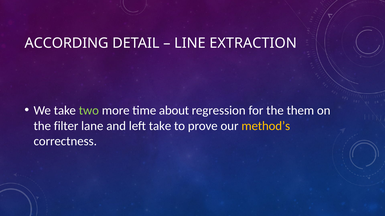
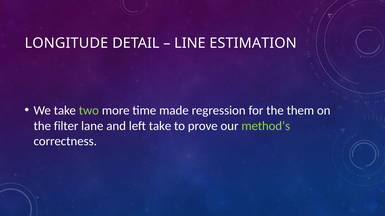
ACCORDING: ACCORDING -> LONGITUDE (66, 43)
EXTRACTION: EXTRACTION -> ESTIMATION (253, 43)
about: about -> made (174, 111)
method’s colour: yellow -> light green (266, 126)
